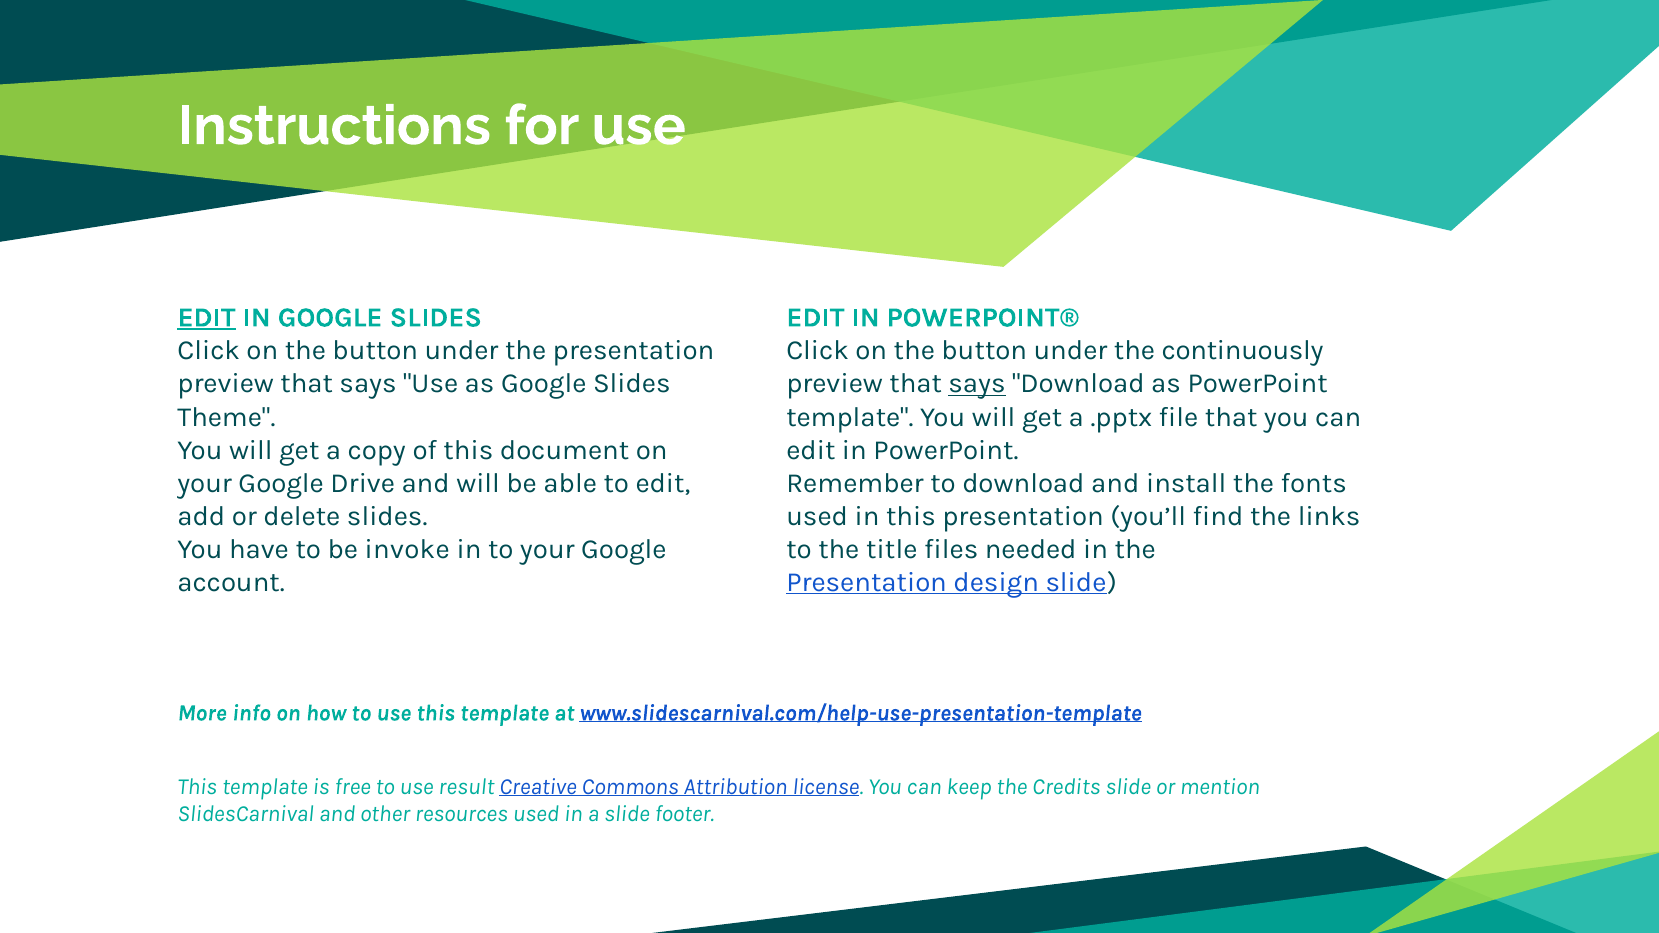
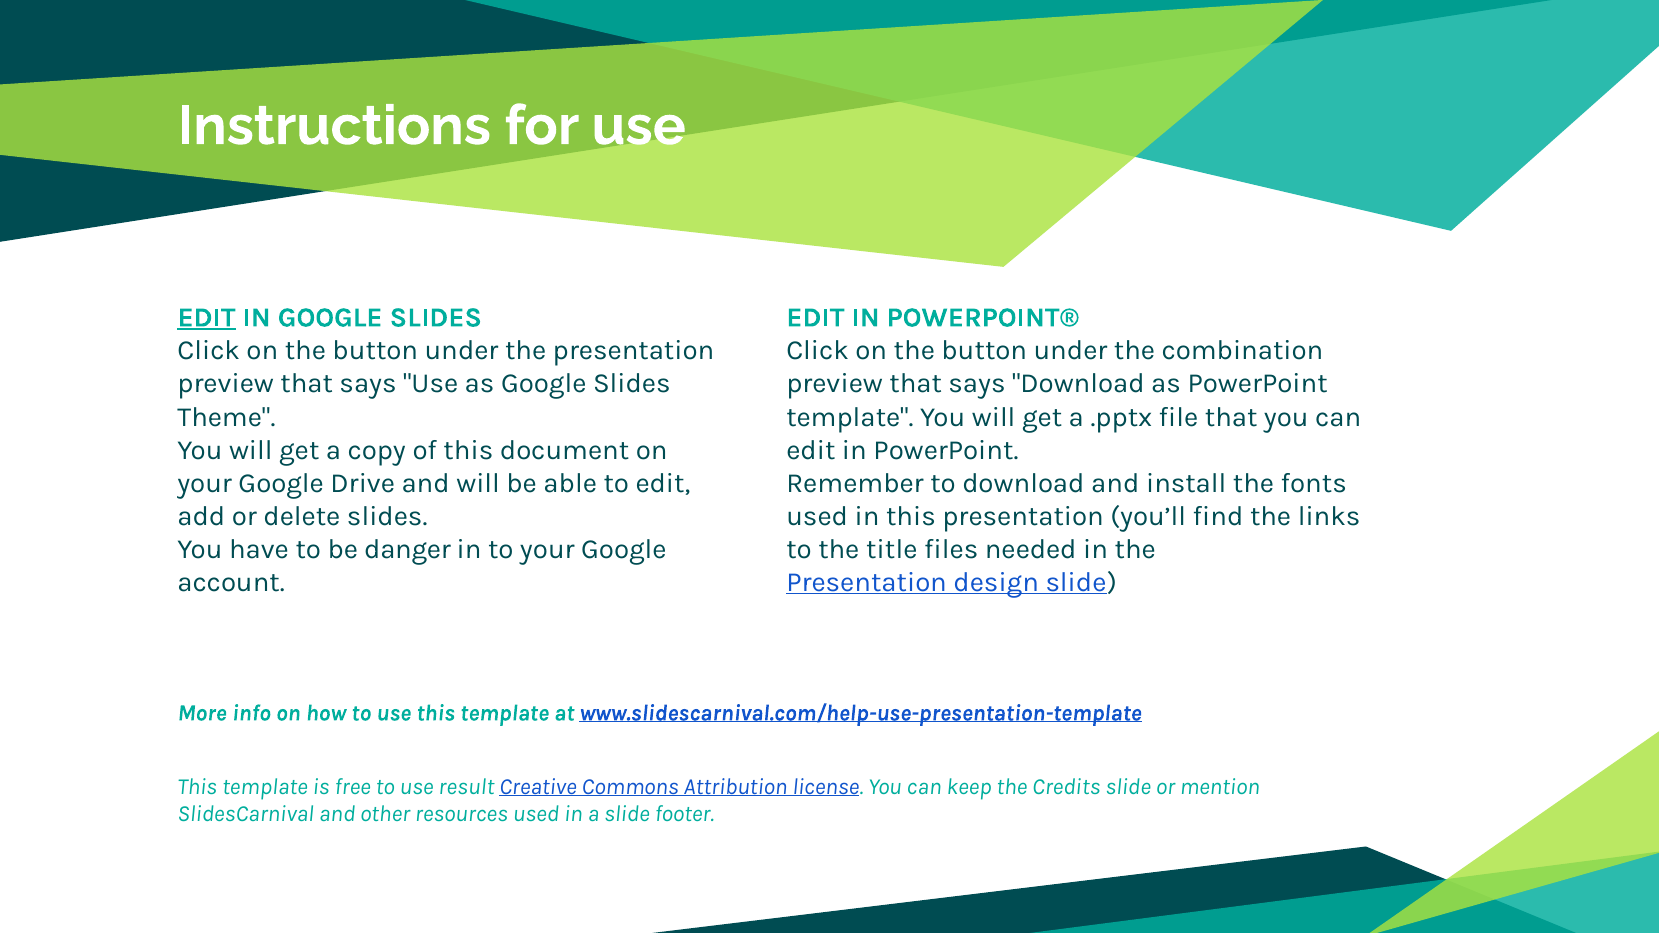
continuously: continuously -> combination (1242, 351)
says underline: present -> none (977, 384)
invoke: invoke -> danger (407, 550)
